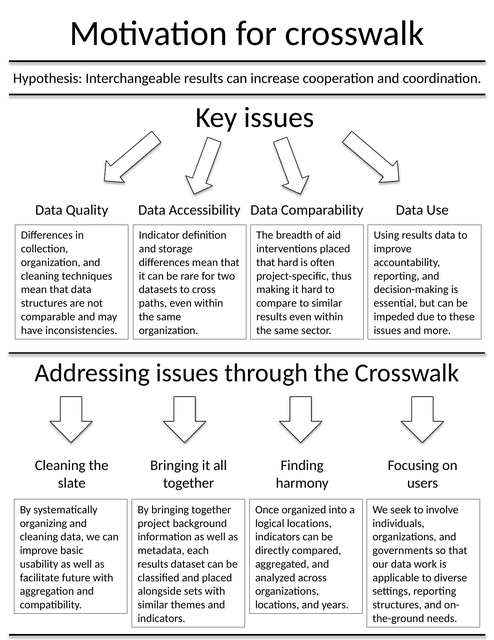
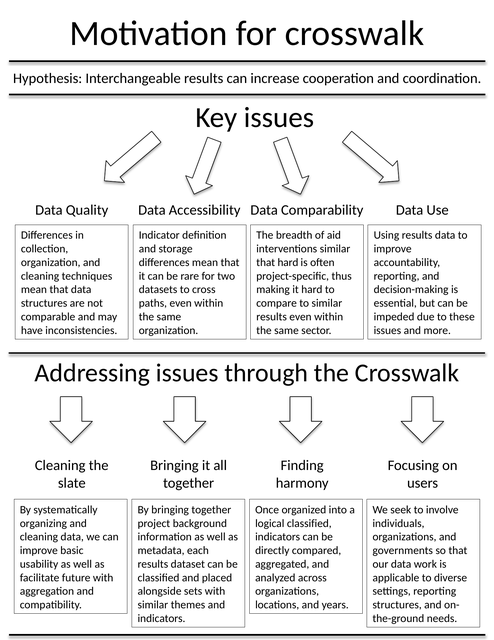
interventions placed: placed -> similar (335, 249)
logical locations: locations -> classified (309, 523)
